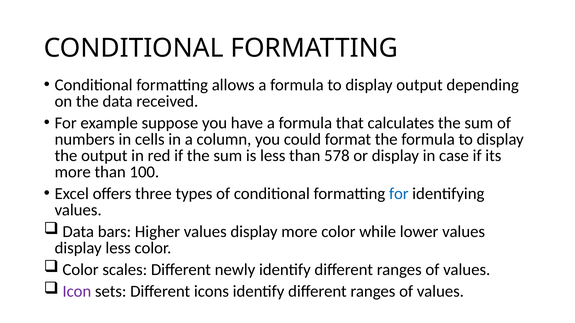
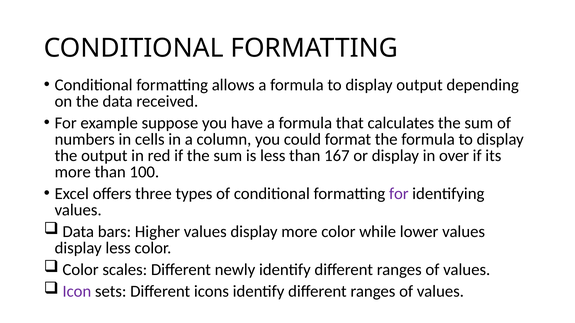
578: 578 -> 167 (337, 156)
case: case -> over (454, 156)
for colour: blue -> purple (399, 194)
